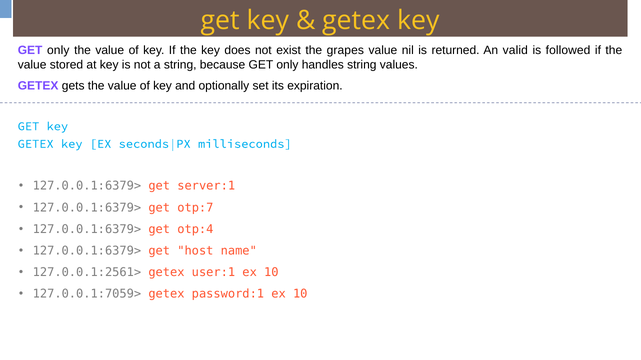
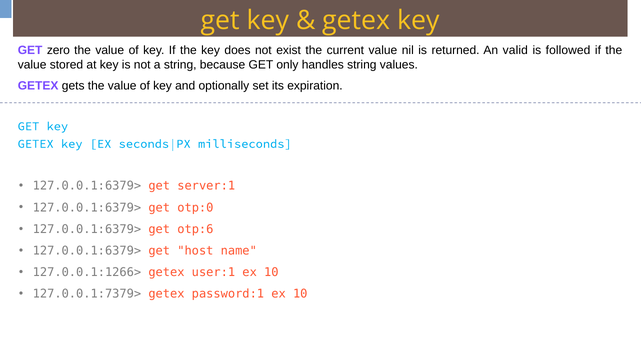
only: only -> zero (58, 50)
grapes: grapes -> current (345, 50)
otp:7: otp:7 -> otp:0 (195, 208)
otp:4: otp:4 -> otp:6 (195, 230)
127.0.0.1:2561>: 127.0.0.1:2561> -> 127.0.0.1:1266> (87, 273)
127.0.0.1:7059>: 127.0.0.1:7059> -> 127.0.0.1:7379> (87, 294)
